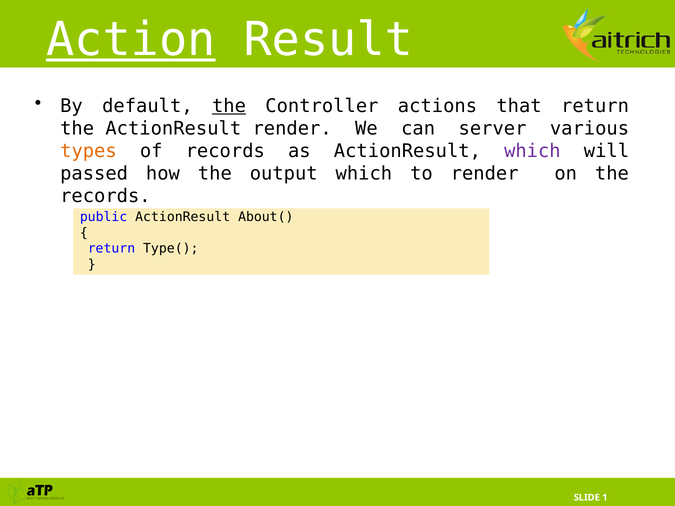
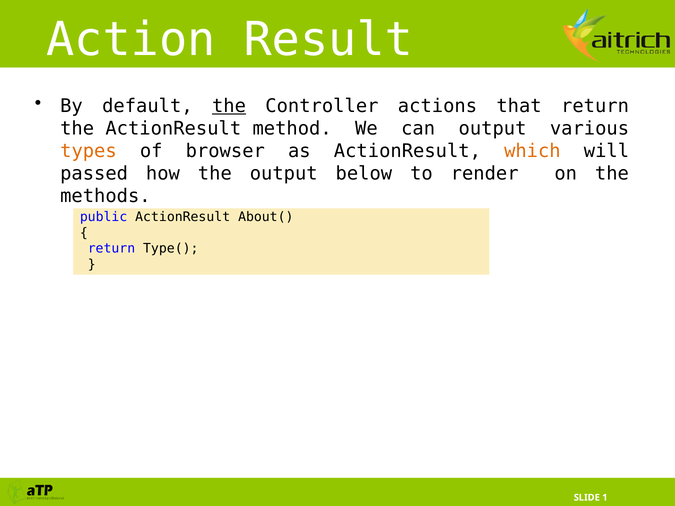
Action underline: present -> none (131, 40)
ActionResult render: render -> method (292, 129)
can server: server -> output (493, 129)
of records: records -> browser (225, 151)
which colour: purple -> orange (532, 151)
output which: which -> below (364, 174)
records: records -> methods (105, 196)
